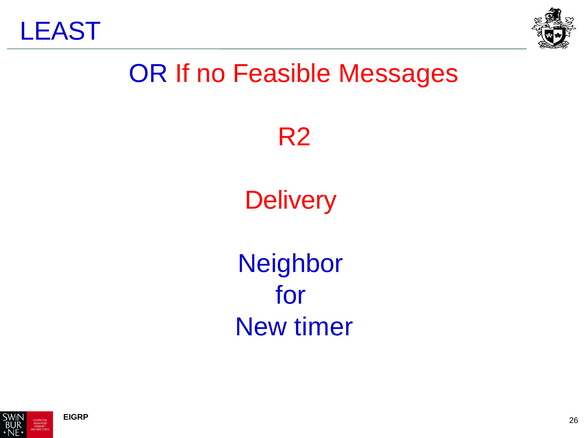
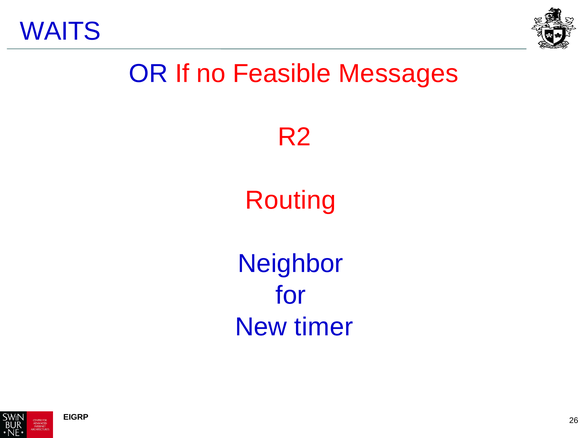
LEAST: LEAST -> WAITS (60, 31)
Delivery: Delivery -> Routing (291, 200)
